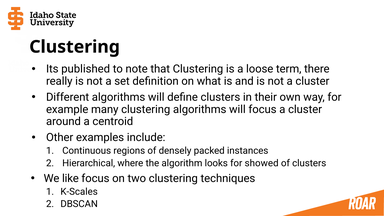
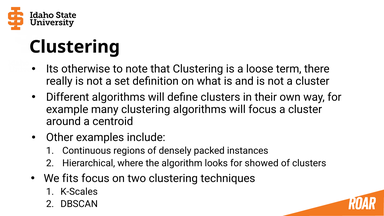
published: published -> otherwise (86, 69)
like: like -> fits (70, 178)
